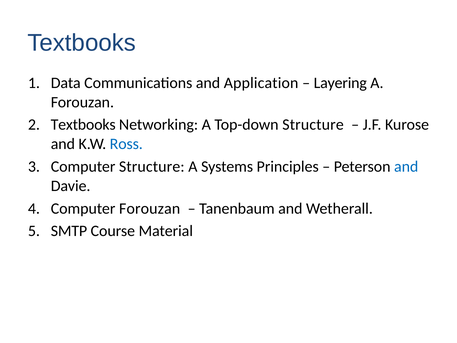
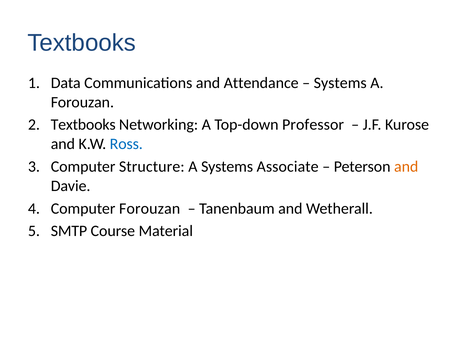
Application: Application -> Attendance (261, 83)
Layering: Layering -> Systems (340, 83)
Top-down Structure: Structure -> Professor (313, 125)
Principles: Principles -> Associate (288, 166)
and colour: blue -> orange (406, 166)
